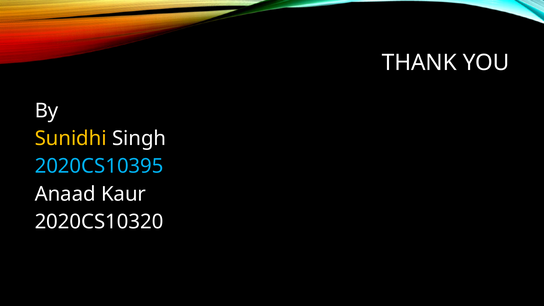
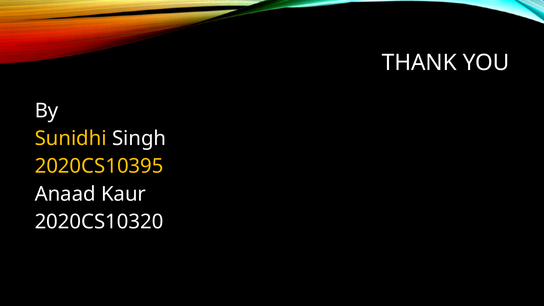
2020CS10395 colour: light blue -> yellow (99, 166)
